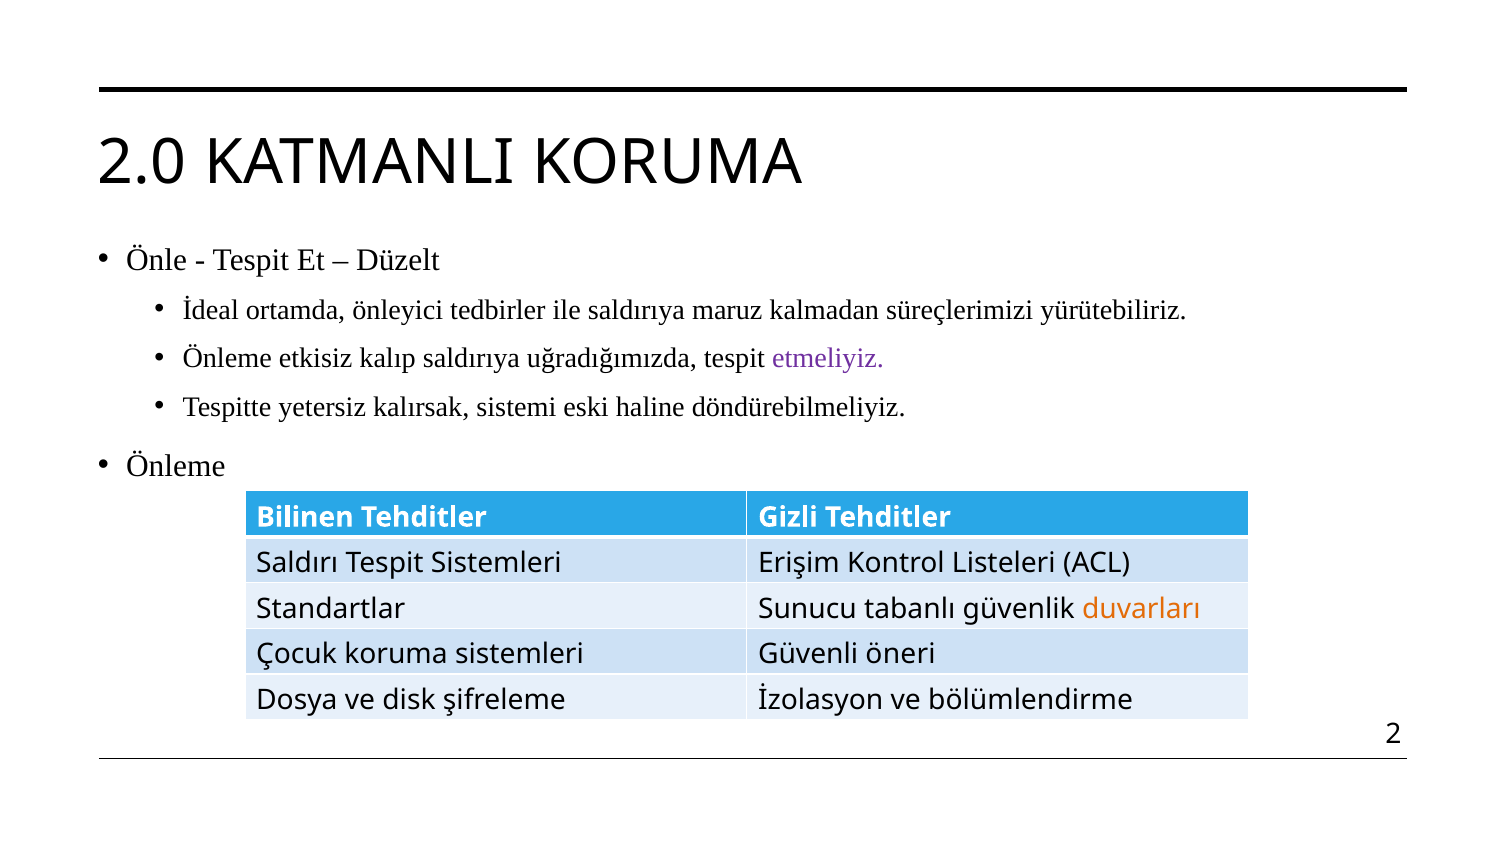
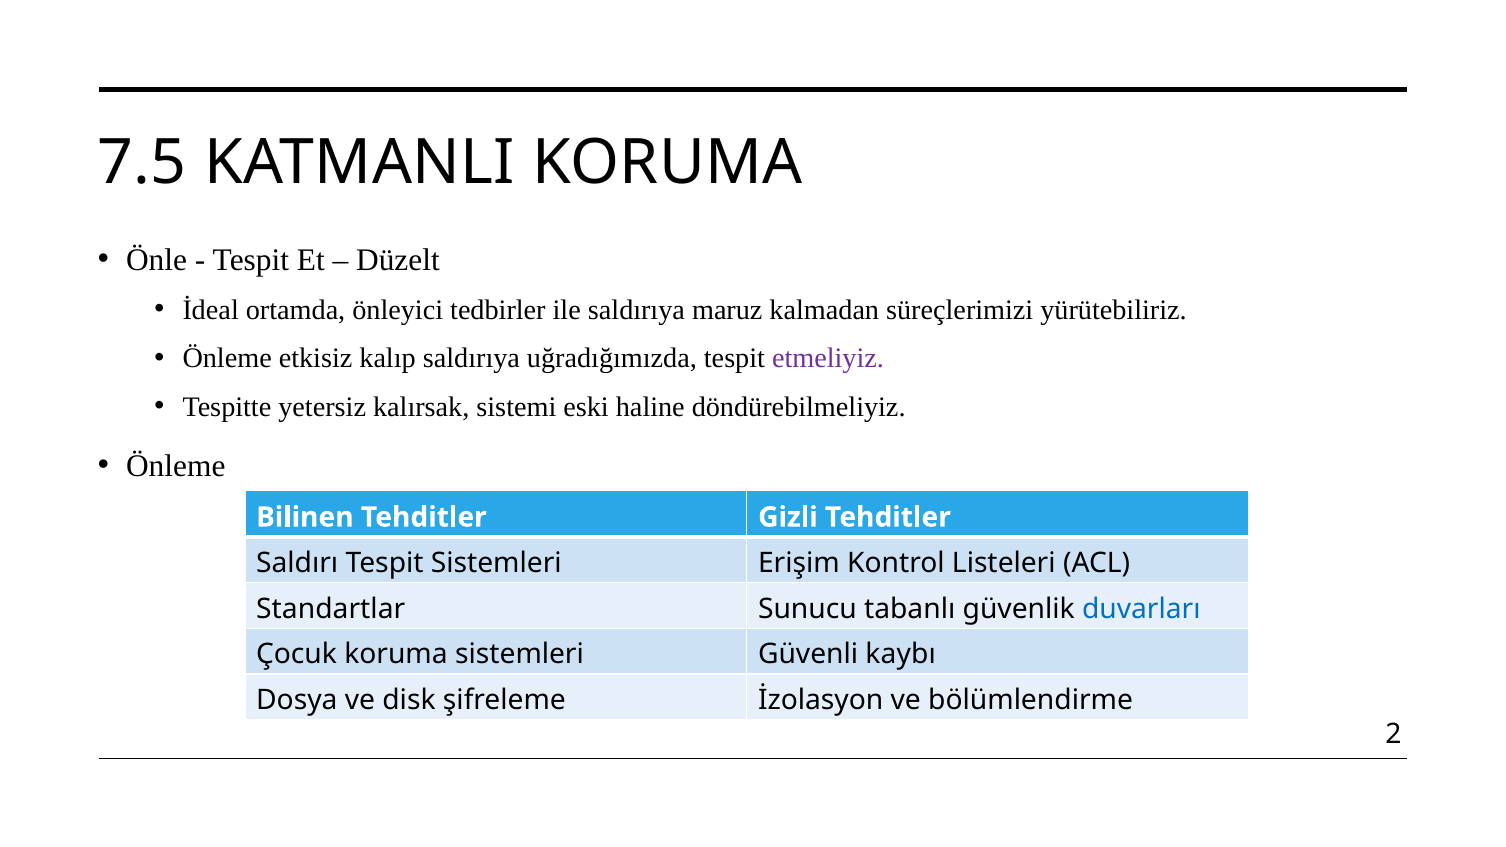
2.0: 2.0 -> 7.5 (142, 162)
duvarları colour: orange -> blue (1141, 609)
öneri: öneri -> kaybı (901, 655)
